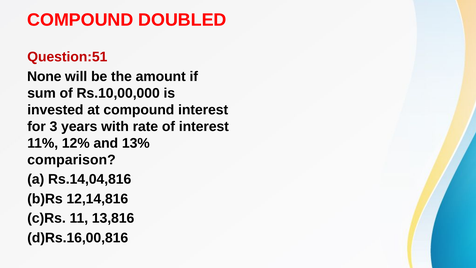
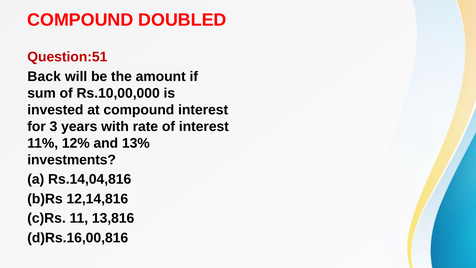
None: None -> Back (44, 76)
comparison: comparison -> investments (72, 160)
